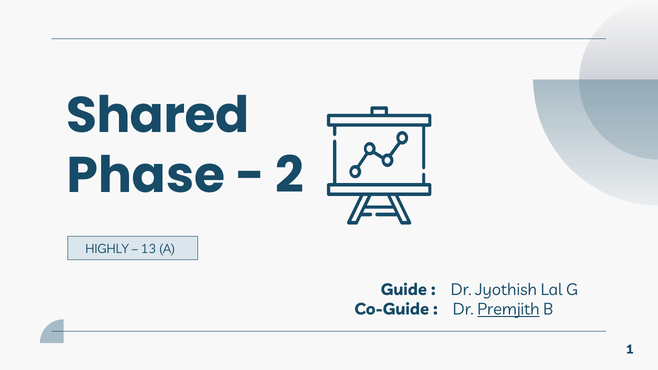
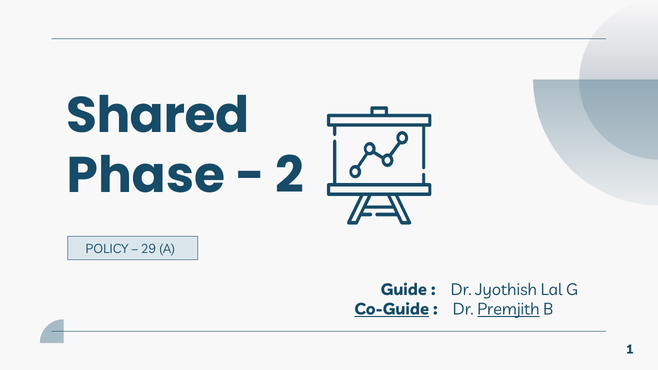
HIGHLY: HIGHLY -> POLICY (107, 249)
13: 13 -> 29 (149, 249)
Co-Guide underline: none -> present (392, 309)
